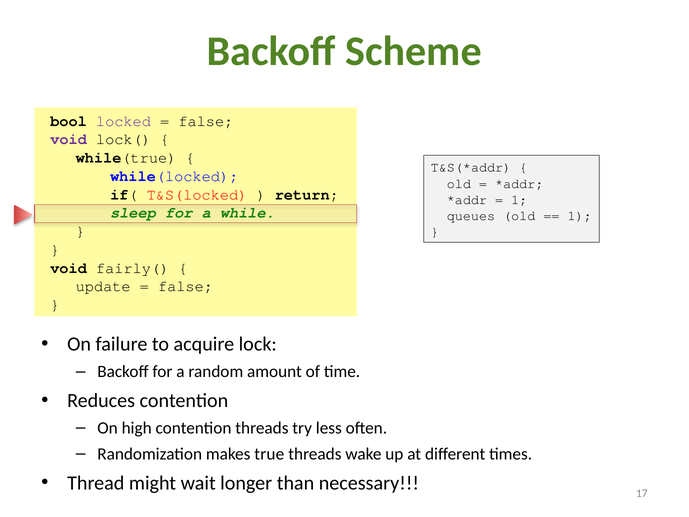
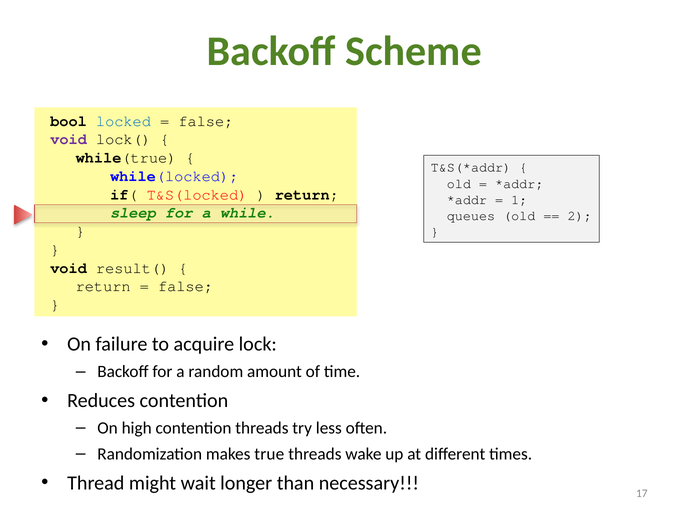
locked colour: purple -> blue (123, 121)
1: 1 -> 2 (580, 216)
fairly(: fairly( -> result( (133, 268)
update: update -> return (103, 286)
